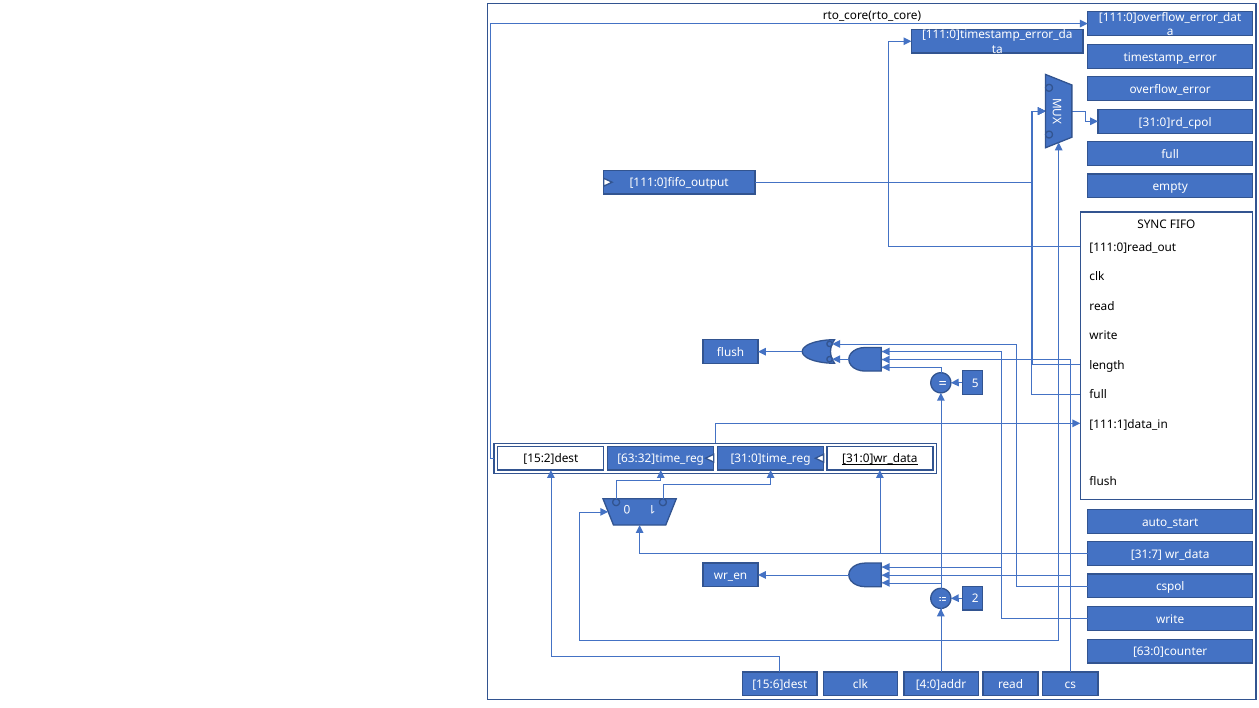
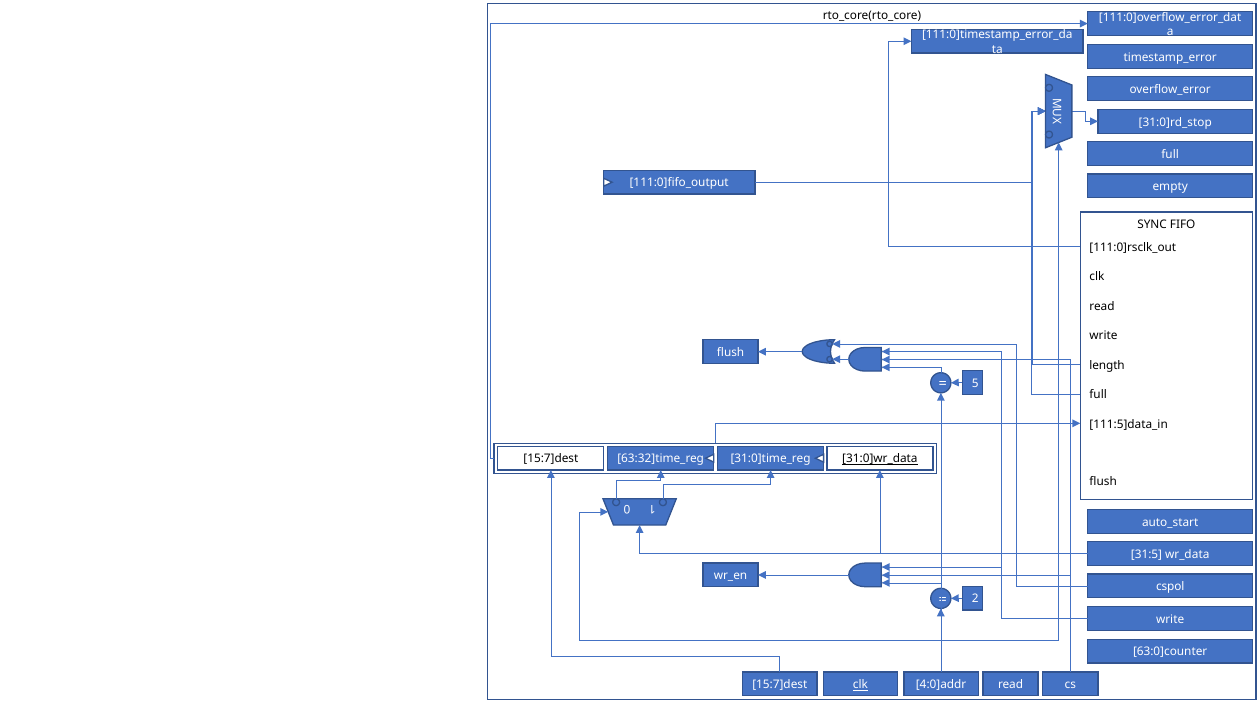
31:0]rd_cpol: 31:0]rd_cpol -> 31:0]rd_stop (1175, 122)
111:0]read_out: 111:0]read_out -> 111:0]rsclk_out (1133, 247)
111:1]data_in: 111:1]data_in -> 111:5]data_in (1129, 424)
15:2]dest: 15:2]dest -> 15:7]dest (551, 459)
31:7: 31:7 -> 31:5 (1147, 555)
15:6]dest: 15:6]dest -> 15:7]dest (780, 685)
clk underline: none -> present (860, 685)
